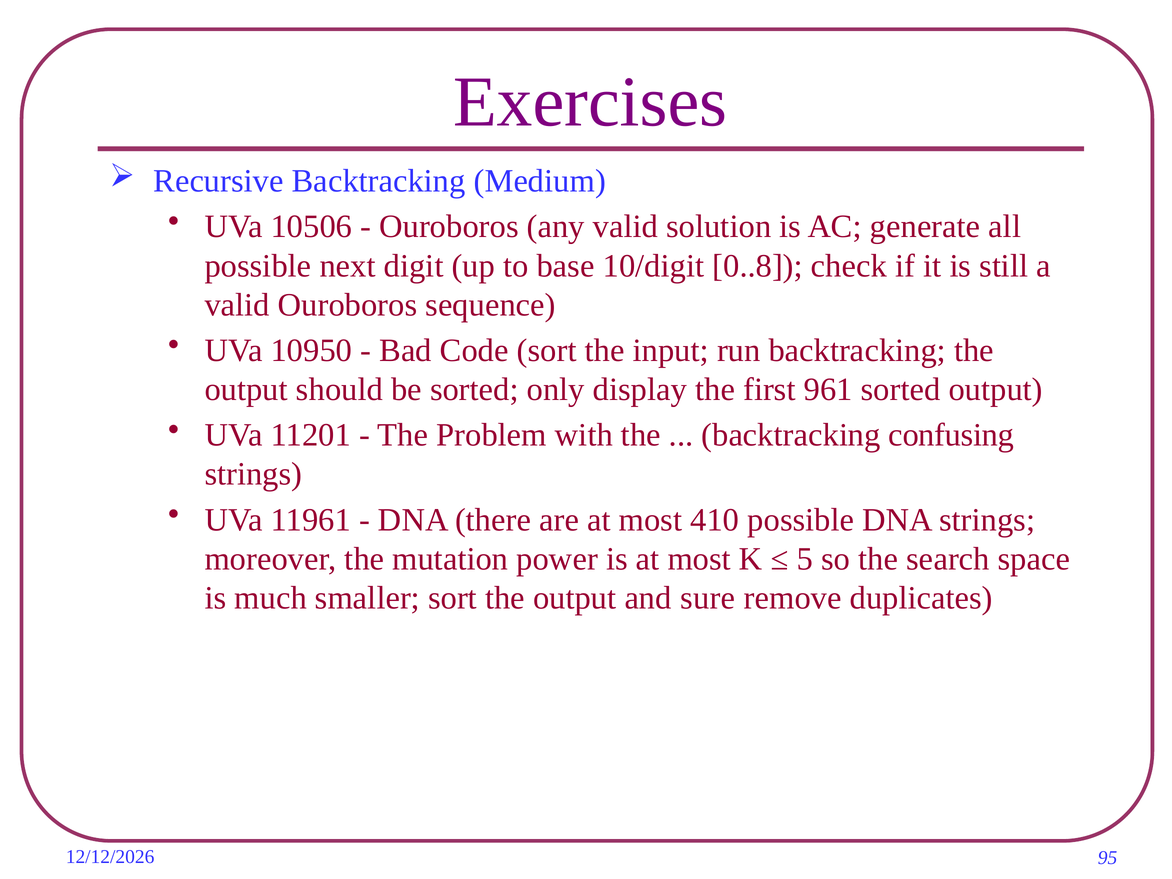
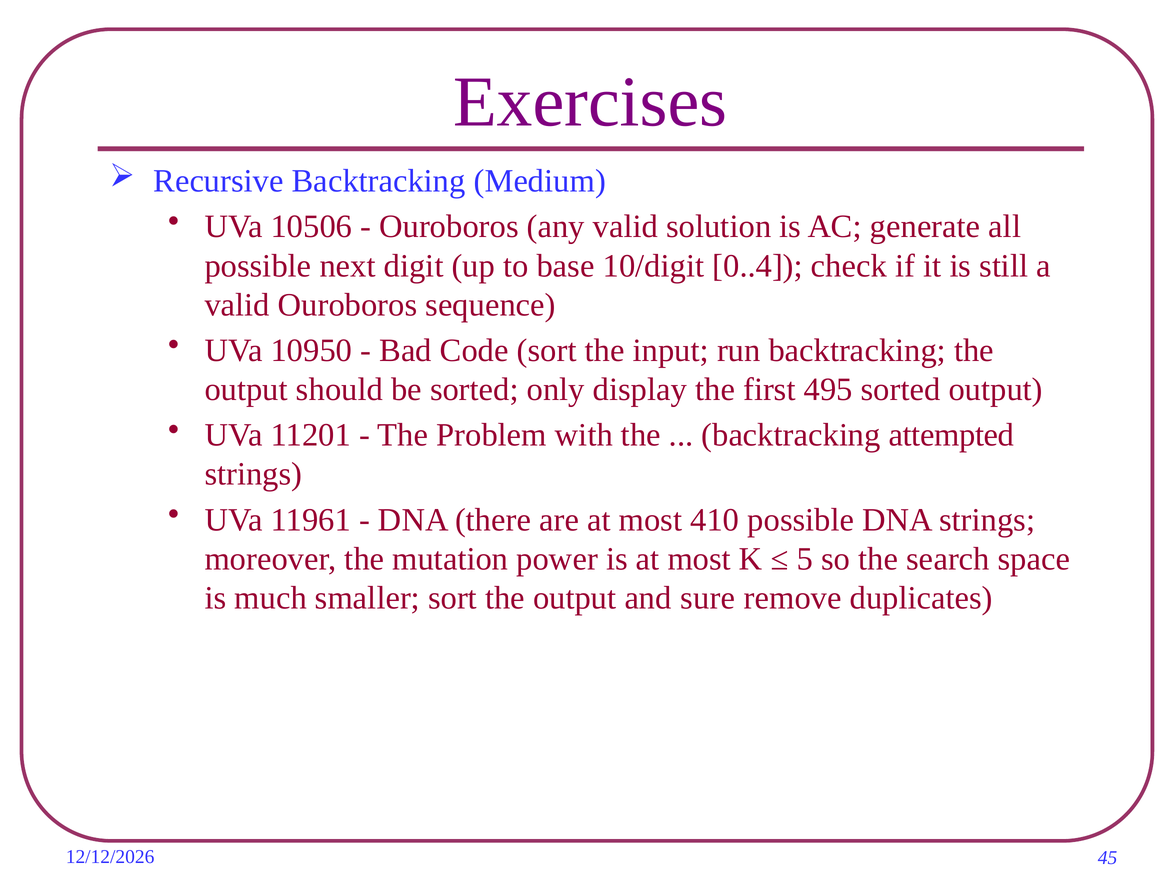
0..8: 0..8 -> 0..4 (758, 266)
961: 961 -> 495 (828, 390)
confusing: confusing -> attempted (951, 435)
95: 95 -> 45 (1108, 858)
